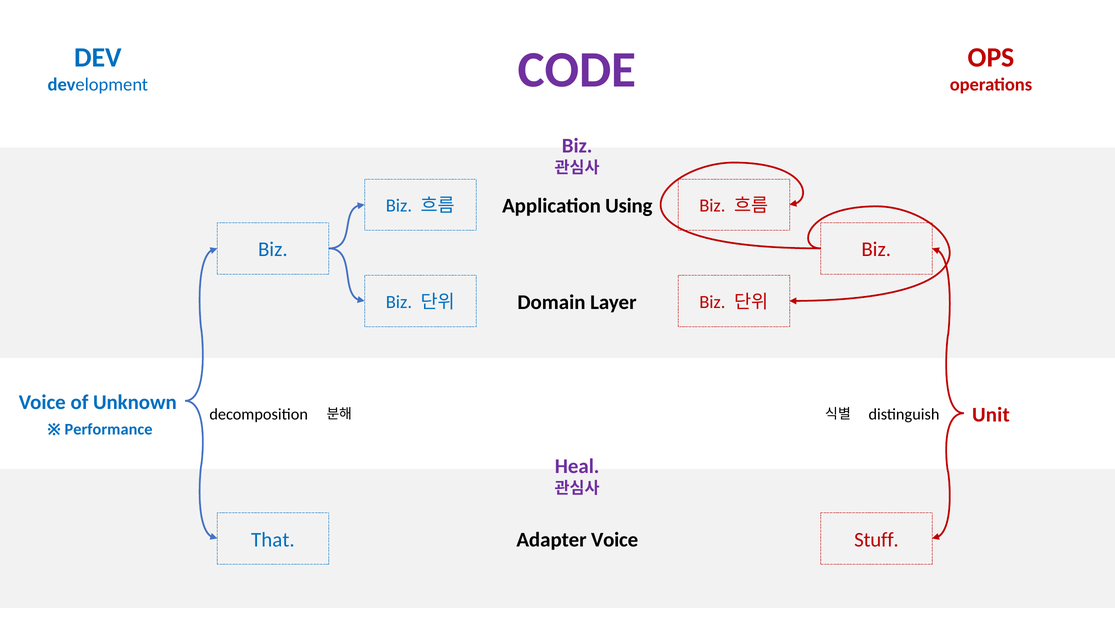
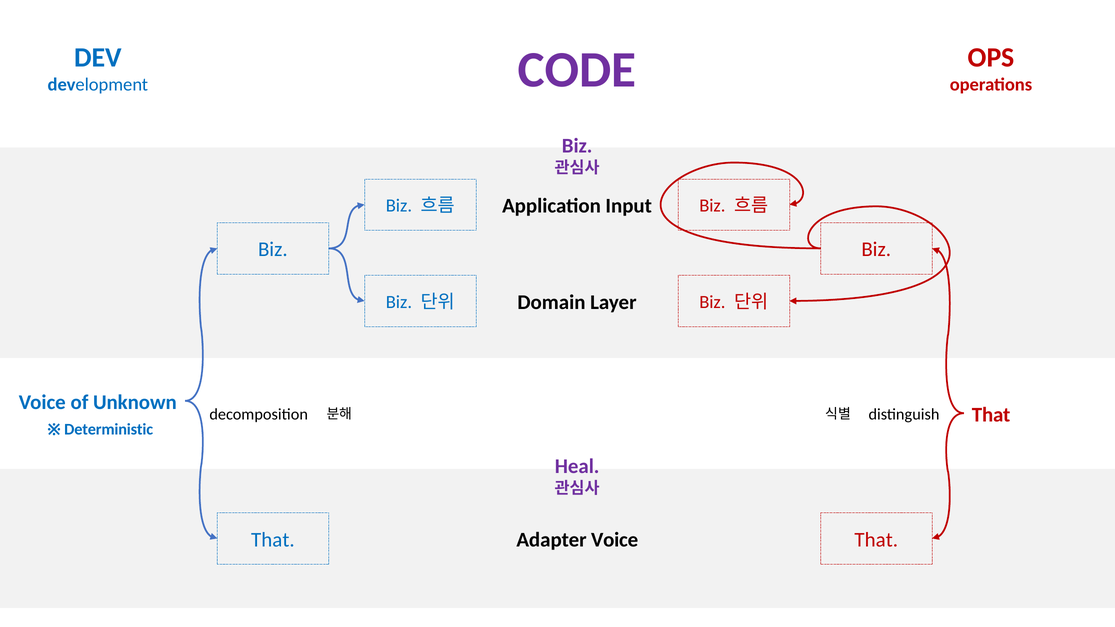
Using: Using -> Input (629, 206)
Unit: Unit -> That (991, 415)
Performance: Performance -> Deterministic (109, 430)
Stuff: Stuff -> That (876, 540)
